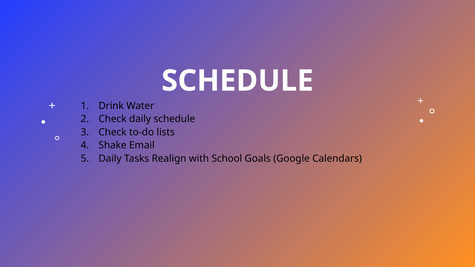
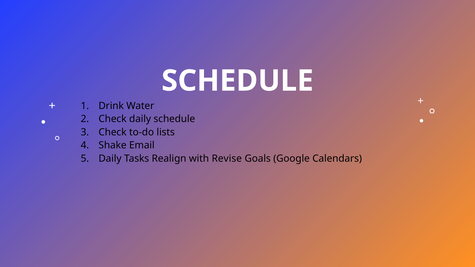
School: School -> Revise (227, 159)
